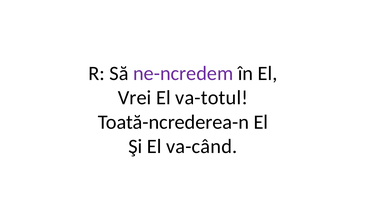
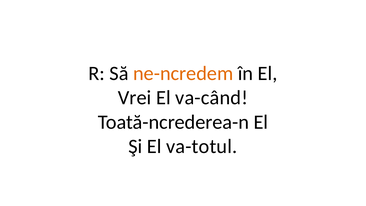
ne-ncredem colour: purple -> orange (183, 73)
va-totul: va-totul -> va-când (212, 98)
va-când: va-când -> va-totul (202, 146)
